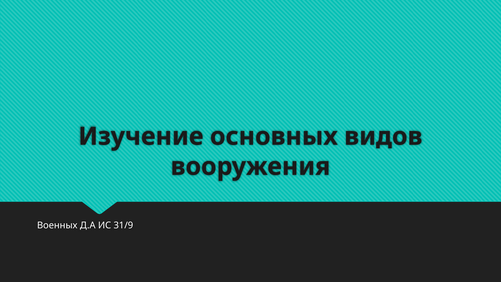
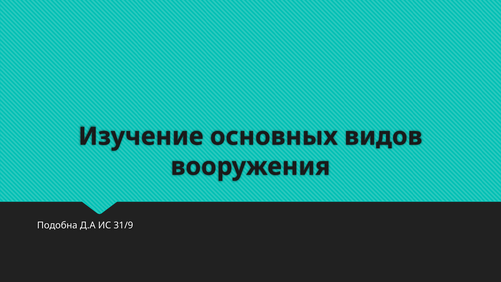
Военных: Военных -> Подобна (57, 225)
